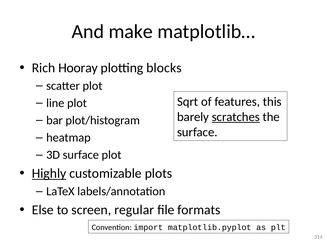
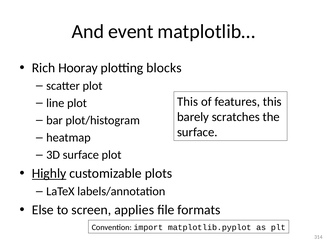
make: make -> event (131, 32)
Sqrt: Sqrt -> This (188, 102)
scratches underline: present -> none (236, 117)
regular: regular -> applies (134, 210)
